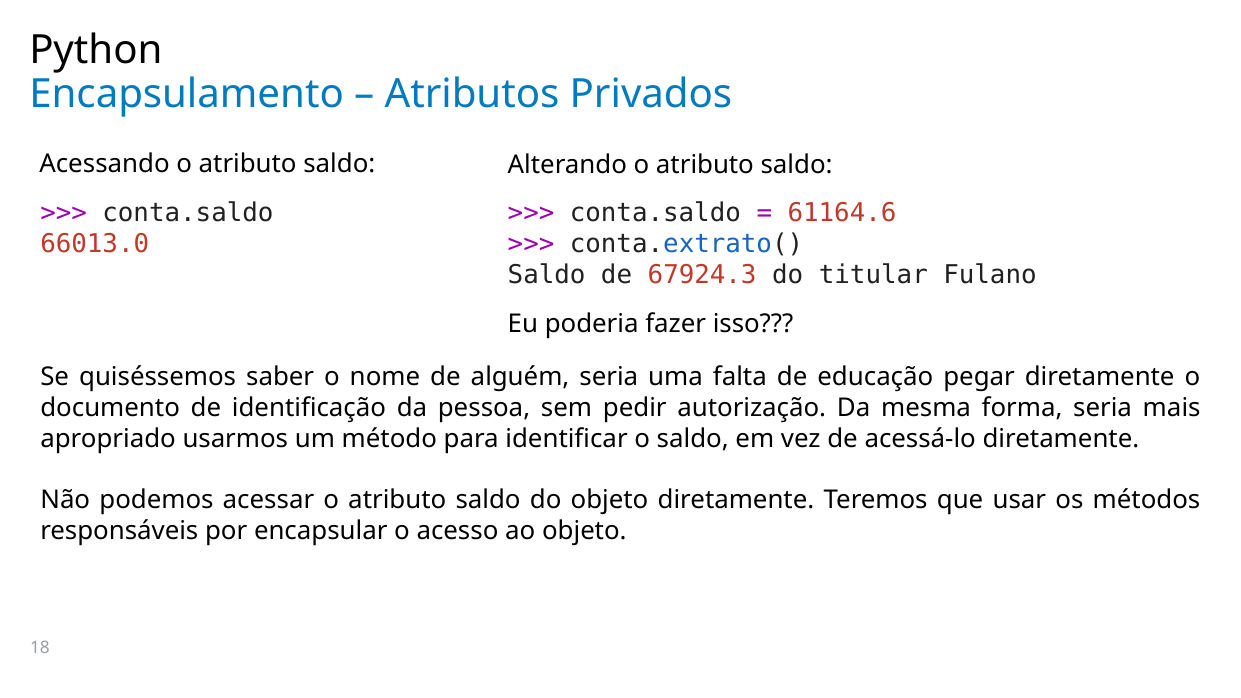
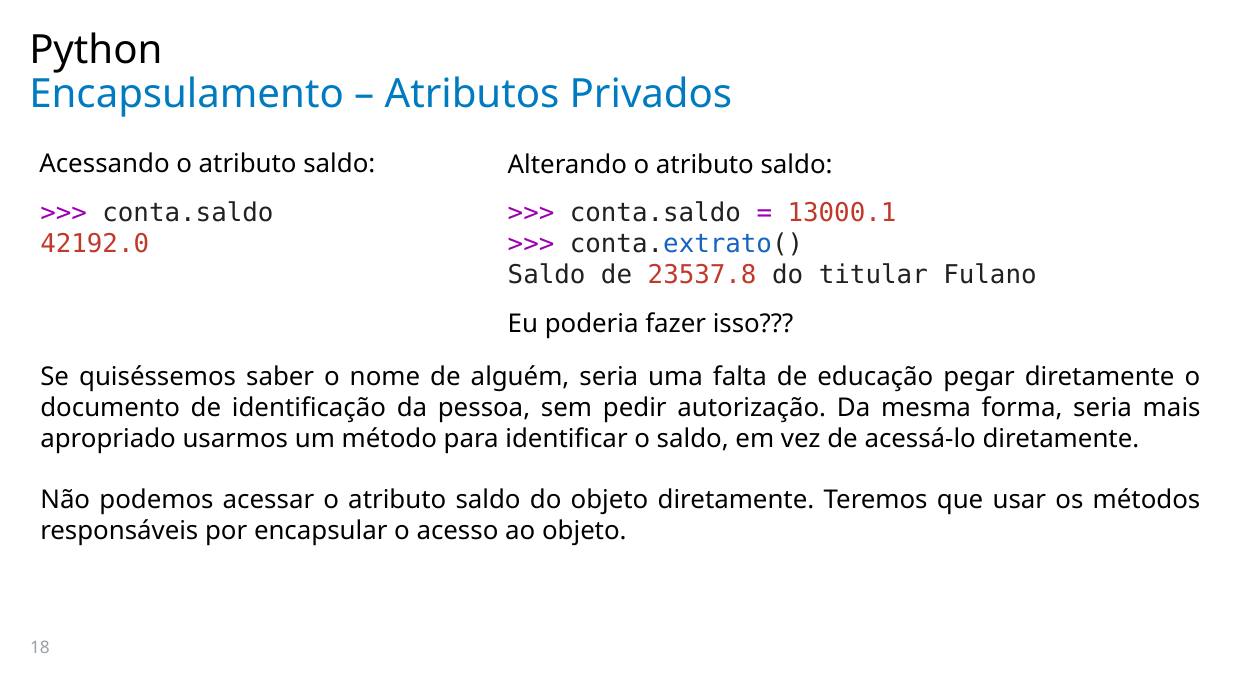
61164.6: 61164.6 -> 13000.1 (842, 213)
66013.0: 66013.0 -> 42192.0 (95, 244)
67924.3: 67924.3 -> 23537.8 (702, 275)
